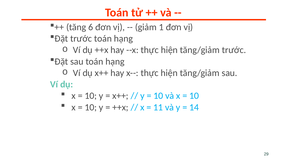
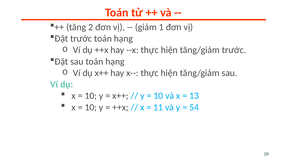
6: 6 -> 2 (91, 27)
10: 10 -> 13 (194, 95)
14: 14 -> 54 (194, 107)
